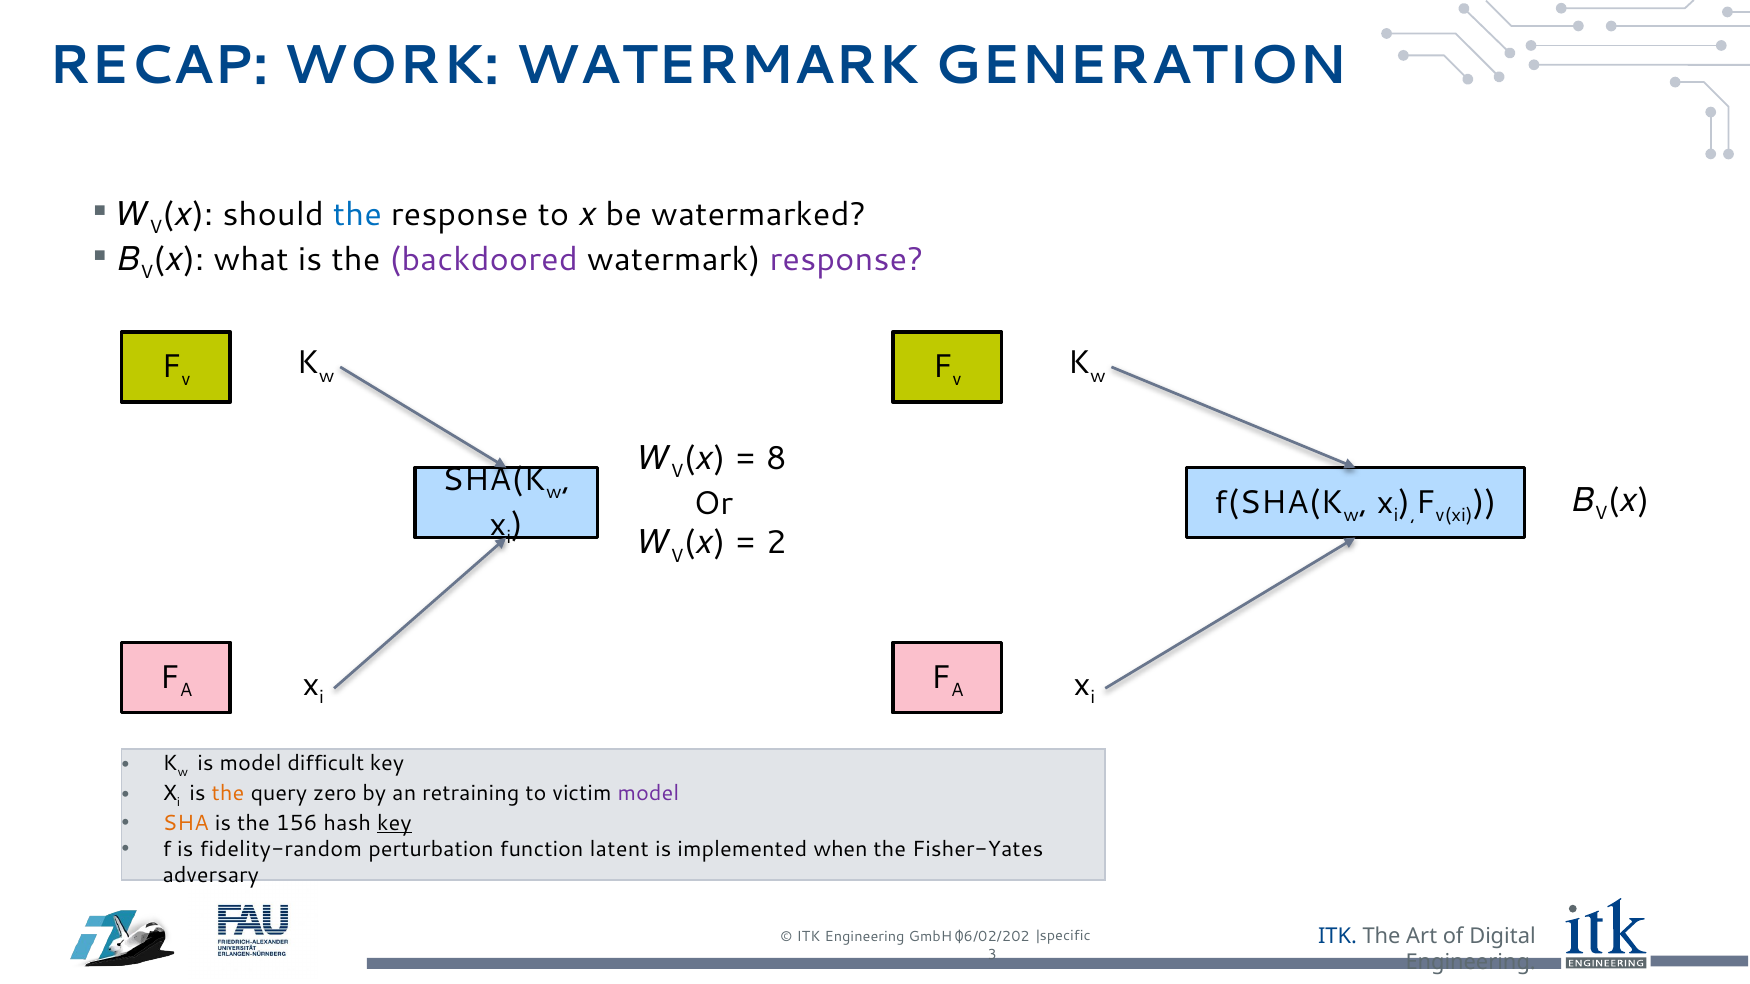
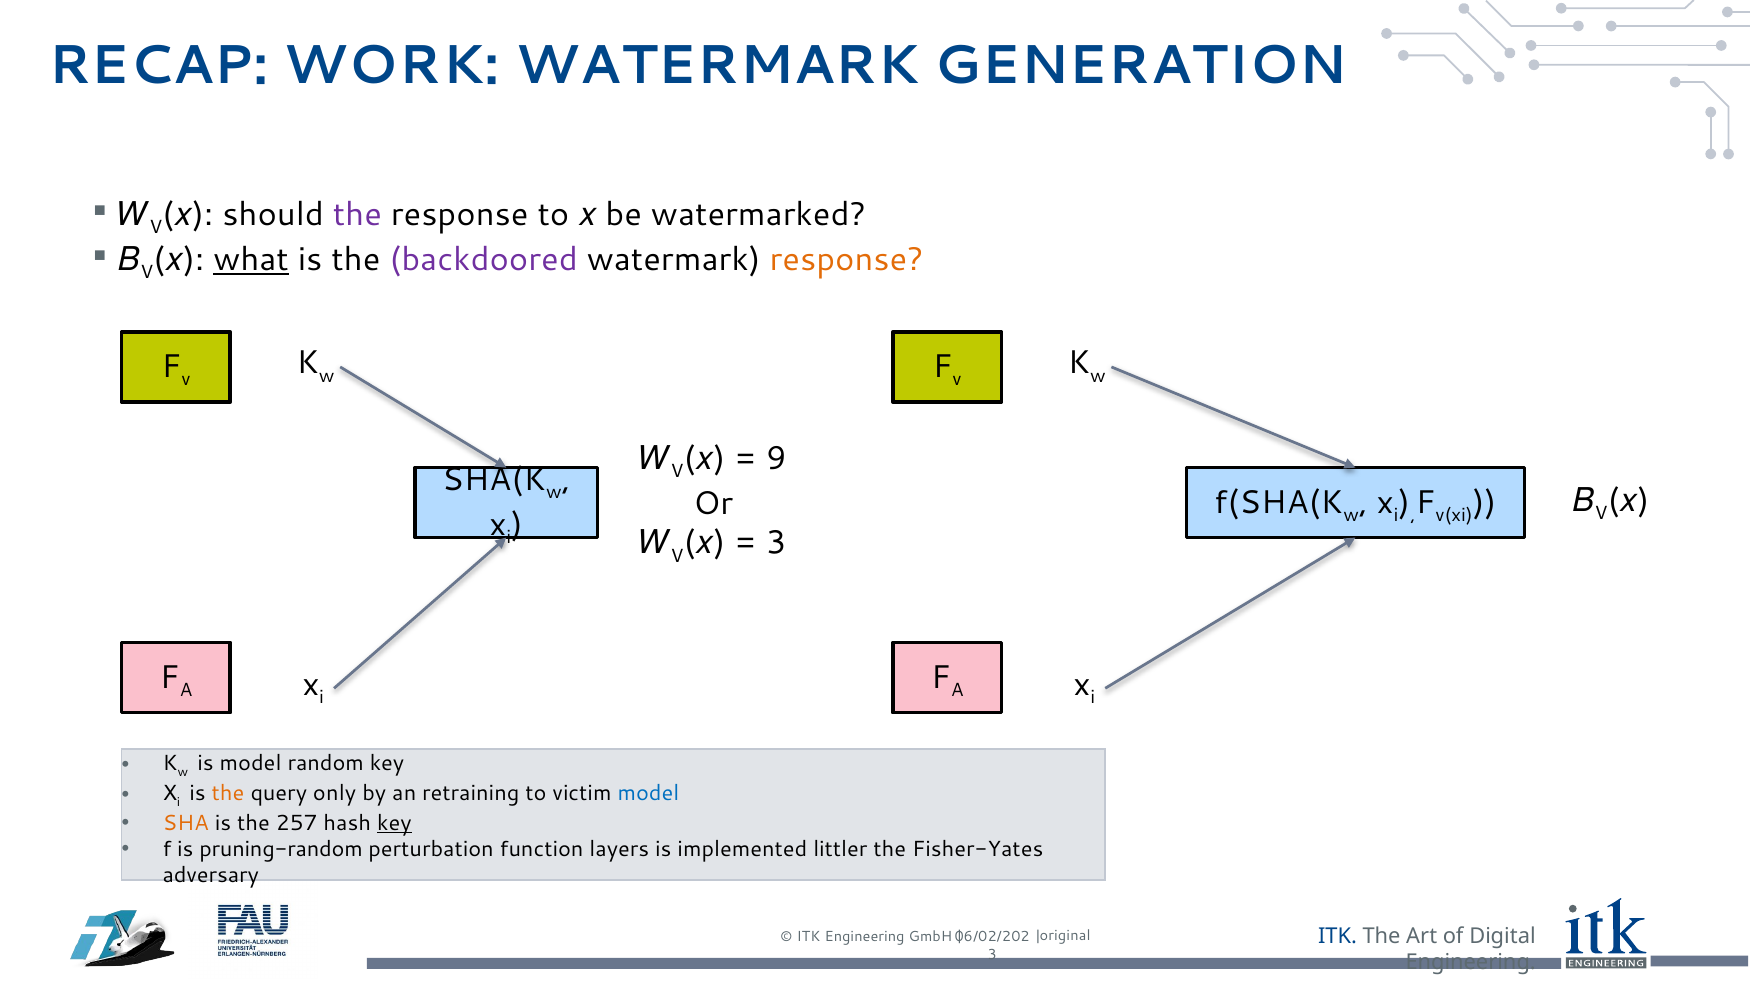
the colour: blue -> purple (357, 215)
what underline: none -> present (251, 260)
response colour: purple -> orange (847, 260)
8: 8 -> 9 (776, 459)
2: 2 -> 3 (776, 543)
difficult: difficult -> random (326, 764)
zero: zero -> only (335, 794)
model colour: purple -> blue (648, 794)
156: 156 -> 257 (297, 824)
fidelity-random: fidelity-random -> pruning-random (281, 850)
latent: latent -> layers (619, 850)
when: when -> littler (840, 850)
specific: specific -> original (1065, 936)
